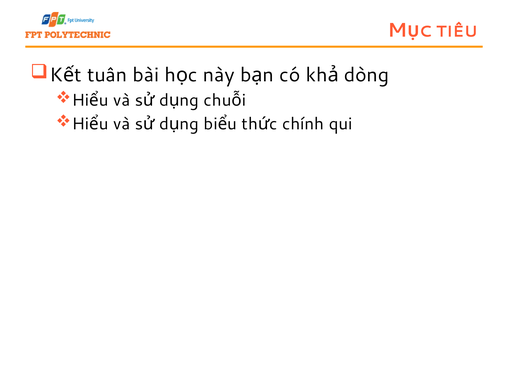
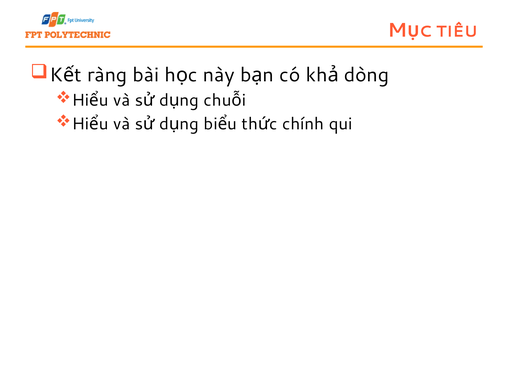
tuân: tuân -> ràng (107, 75)
